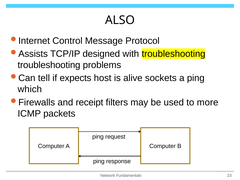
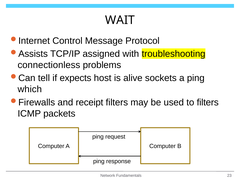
ALSO: ALSO -> WAIT (120, 20)
designed: designed -> assigned (101, 54)
troubleshooting: troubleshooting -> connectionless (49, 65)
to more: more -> filters (208, 102)
